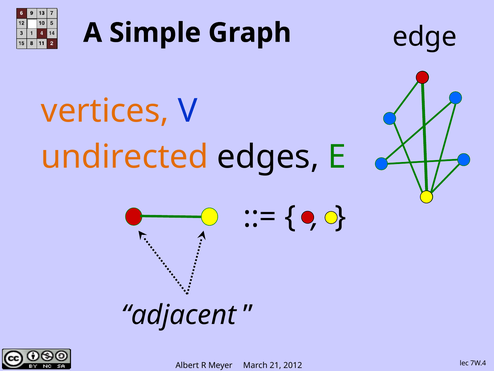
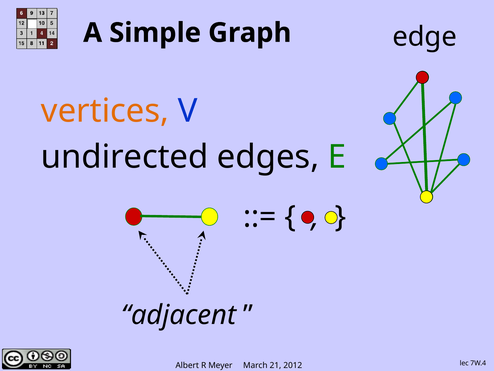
undirected colour: orange -> black (125, 157)
